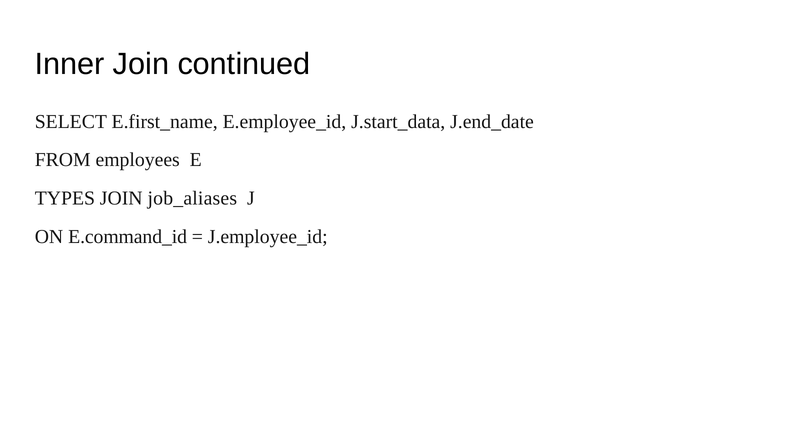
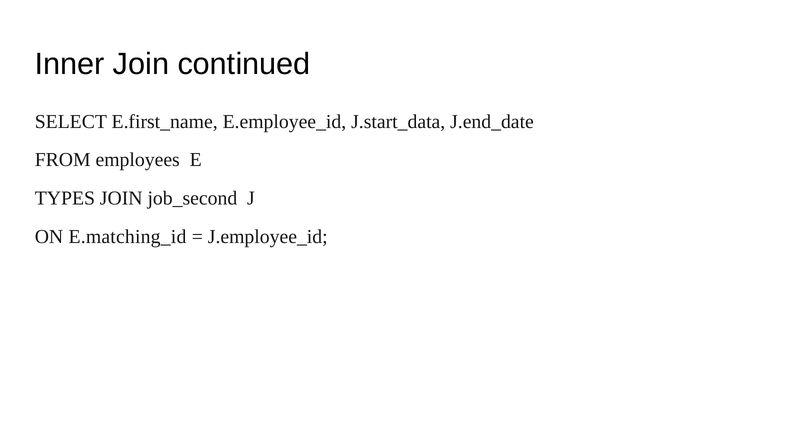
job_aliases: job_aliases -> job_second (192, 198)
E.command_id: E.command_id -> E.matching_id (127, 236)
